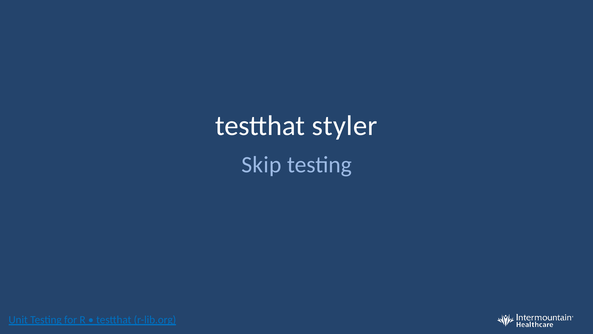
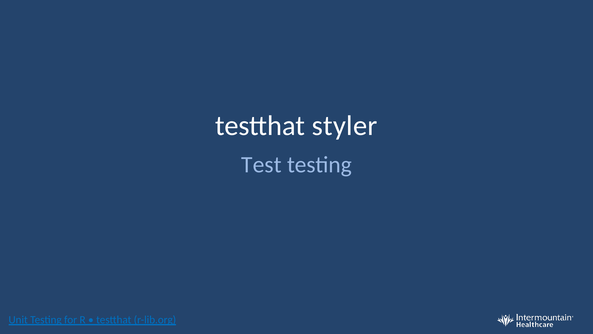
Skip: Skip -> Test (262, 165)
